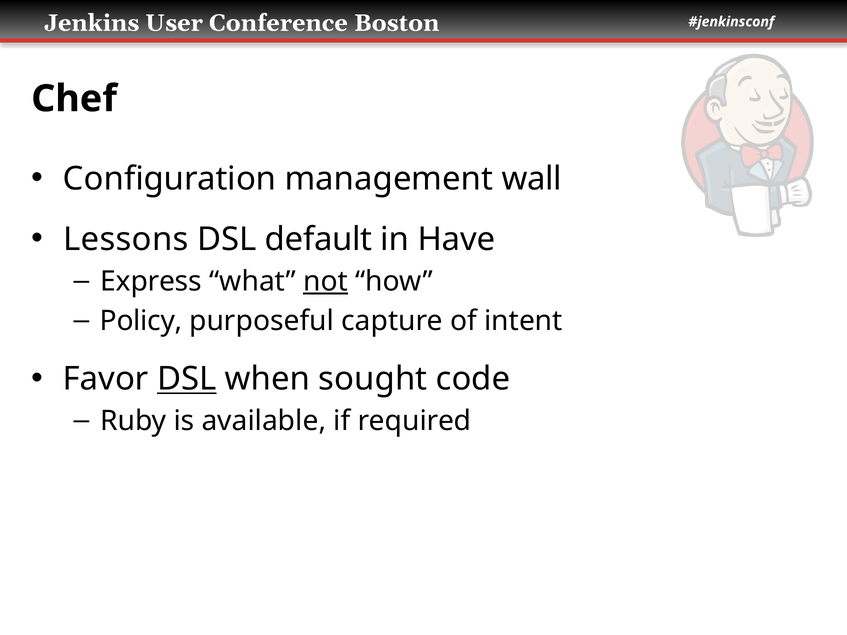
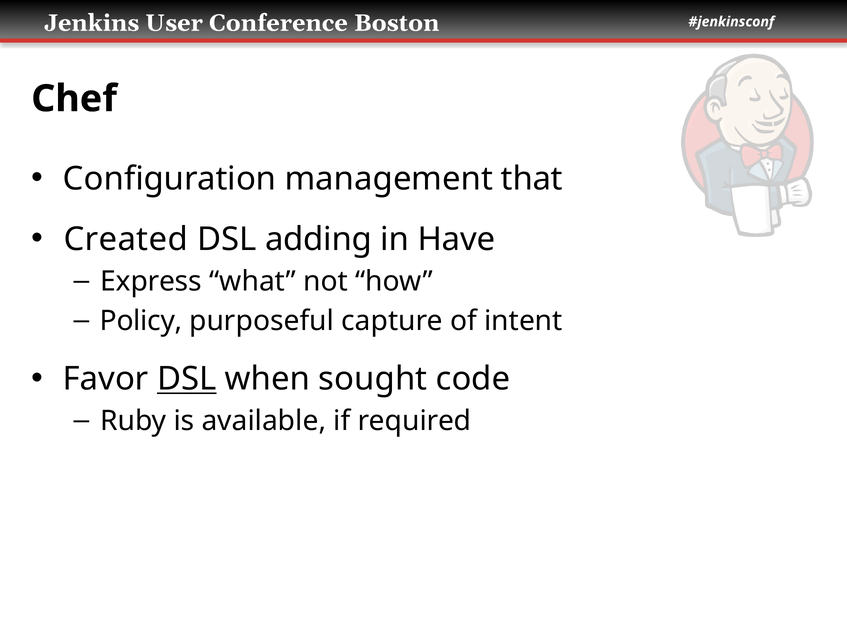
wall: wall -> that (532, 179)
Lessons: Lessons -> Created (126, 239)
default: default -> adding (319, 239)
not underline: present -> none (325, 282)
